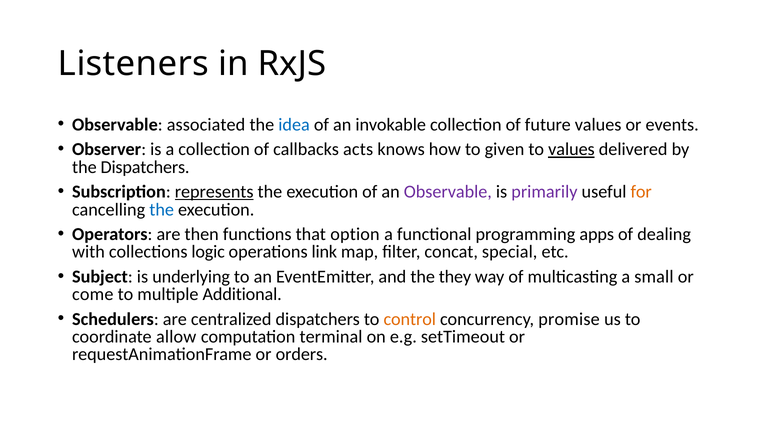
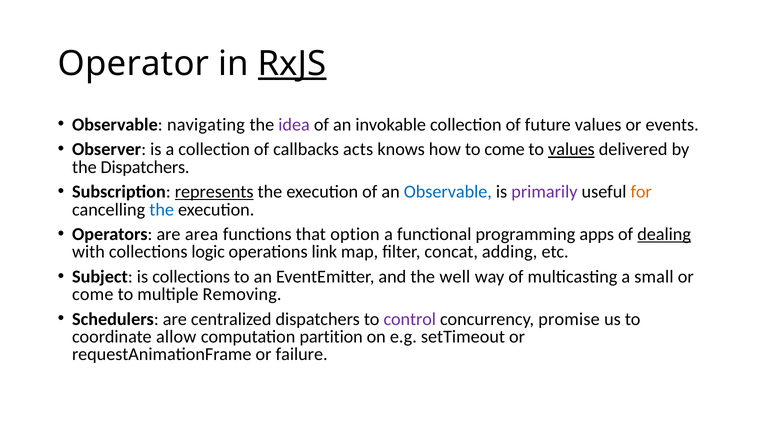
Listeners: Listeners -> Operator (133, 64)
RxJS underline: none -> present (292, 64)
associated: associated -> navigating (206, 125)
idea colour: blue -> purple (294, 125)
to given: given -> come (505, 149)
Observable colour: purple -> blue (448, 192)
then: then -> area (202, 234)
dealing underline: none -> present (664, 234)
special: special -> adding (510, 252)
is underlying: underlying -> collections (191, 277)
they: they -> well (455, 277)
Additional: Additional -> Removing (242, 294)
control colour: orange -> purple (410, 319)
terminal: terminal -> partition (331, 337)
orders: orders -> failure (302, 354)
